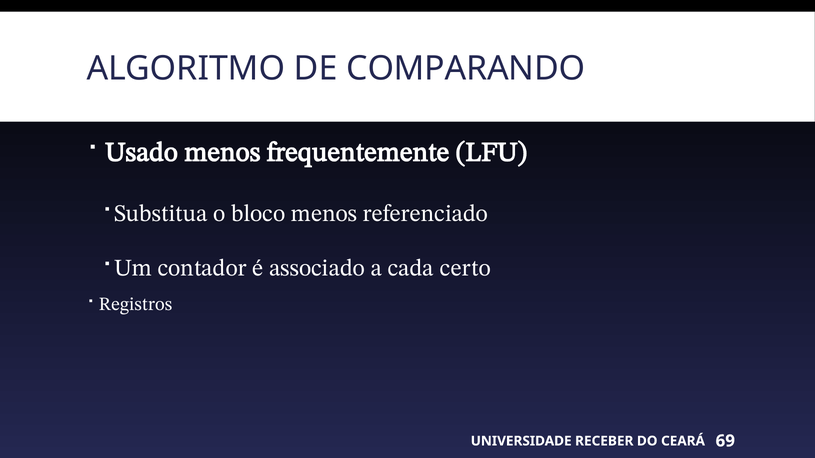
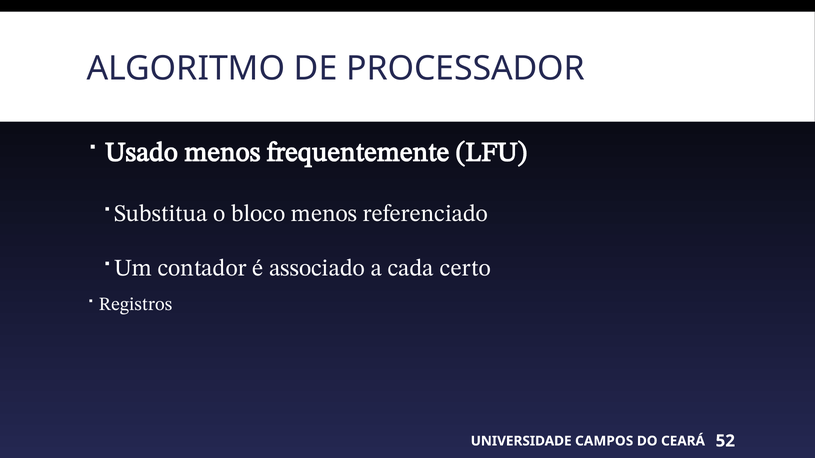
COMPARANDO: COMPARANDO -> PROCESSADOR (466, 69)
RECEBER: RECEBER -> CAMPOS (604, 441)
69: 69 -> 52 (725, 441)
